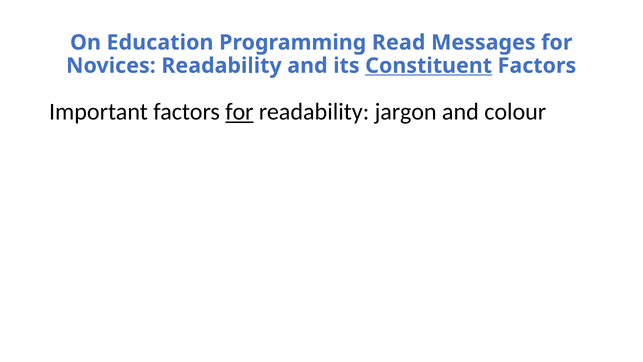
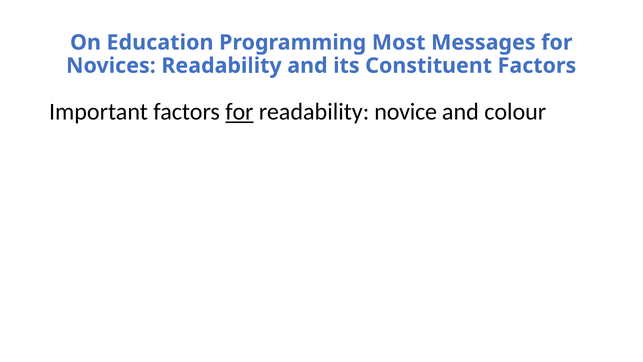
Read: Read -> Most (399, 42)
Constituent underline: present -> none (429, 66)
jargon: jargon -> novice (406, 112)
